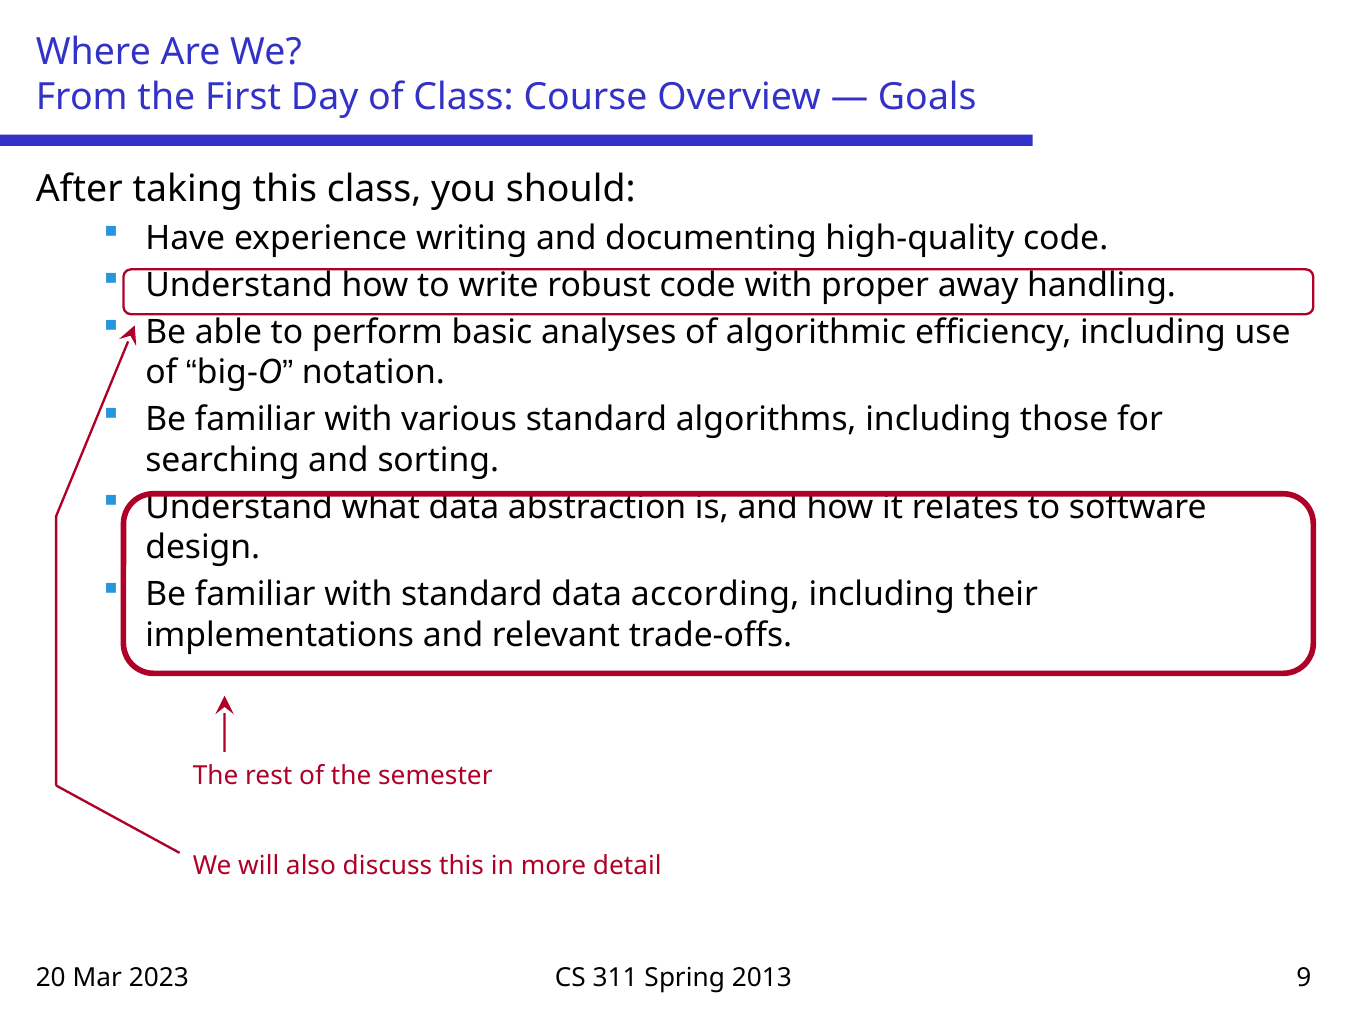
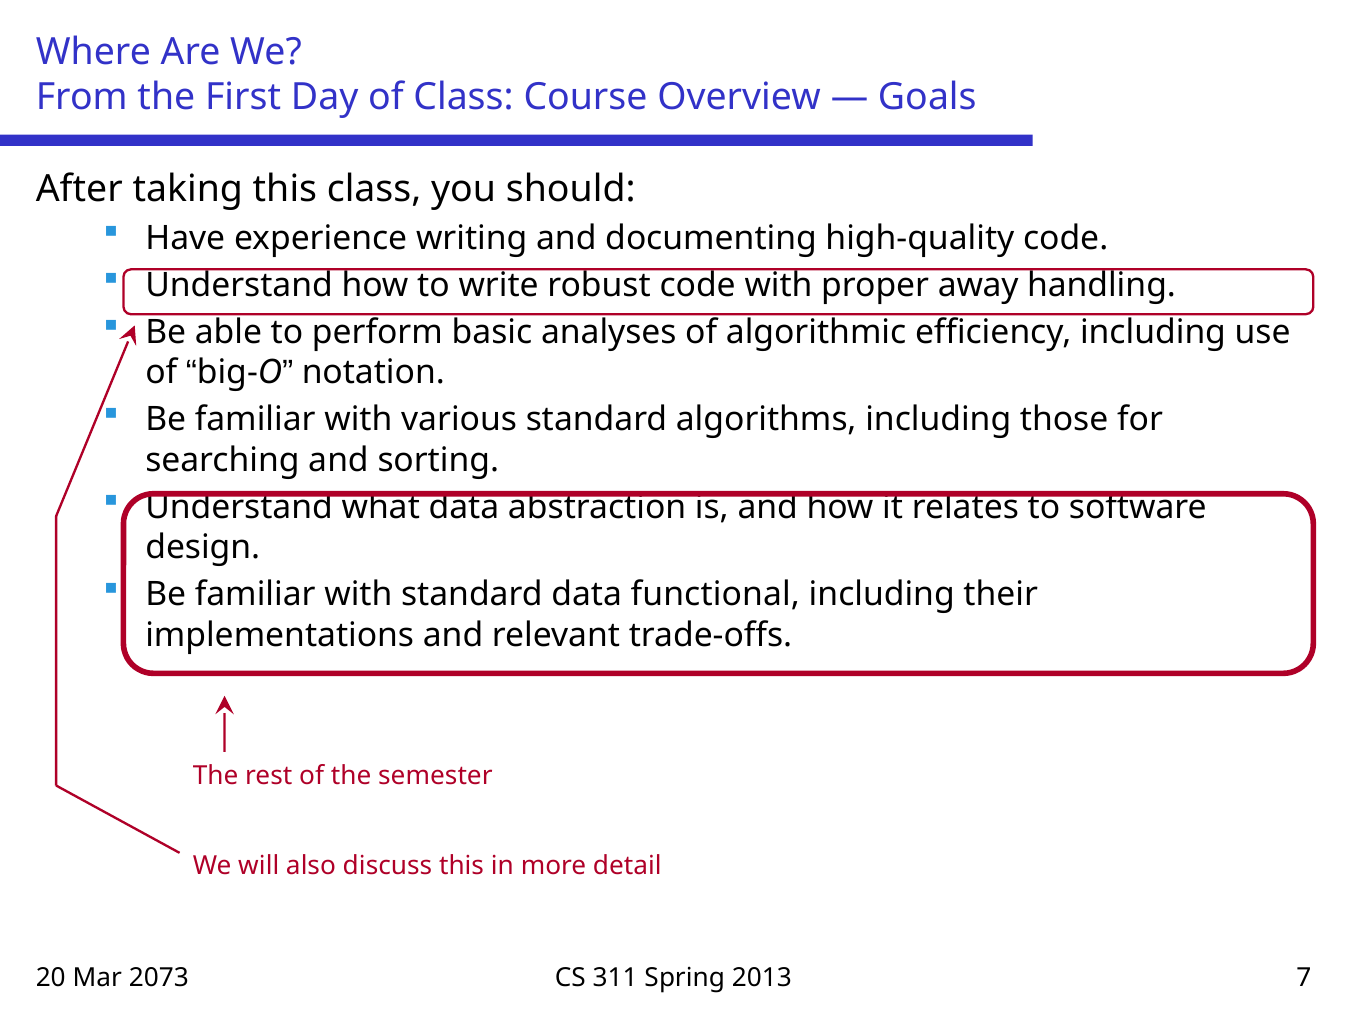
according: according -> functional (715, 595)
2023: 2023 -> 2073 (159, 978)
9: 9 -> 7 (1304, 978)
